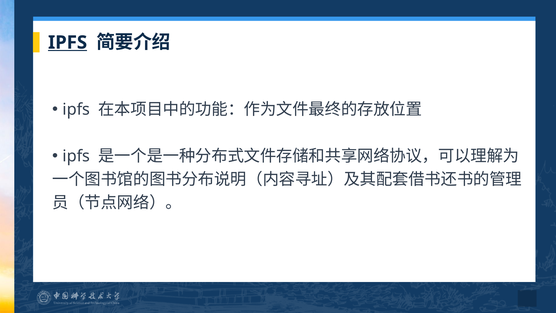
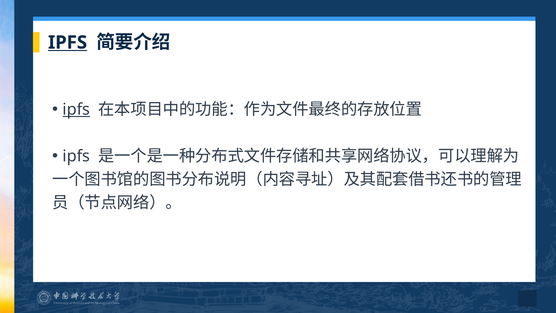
ipfs underline: none -> present (76, 109)
